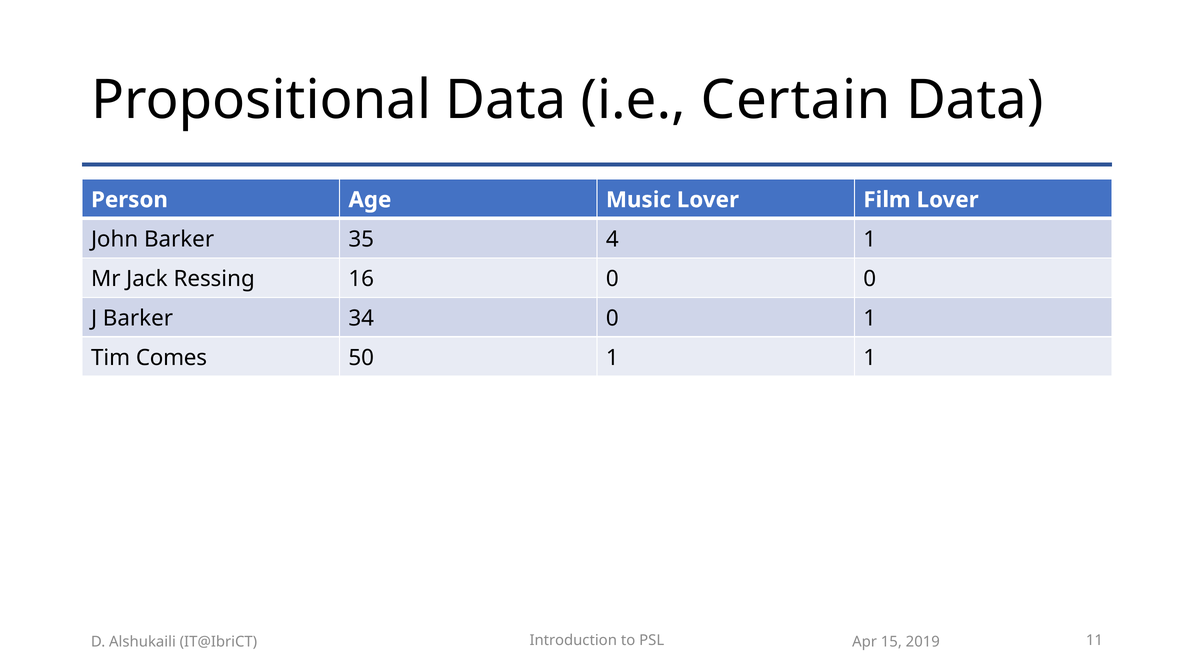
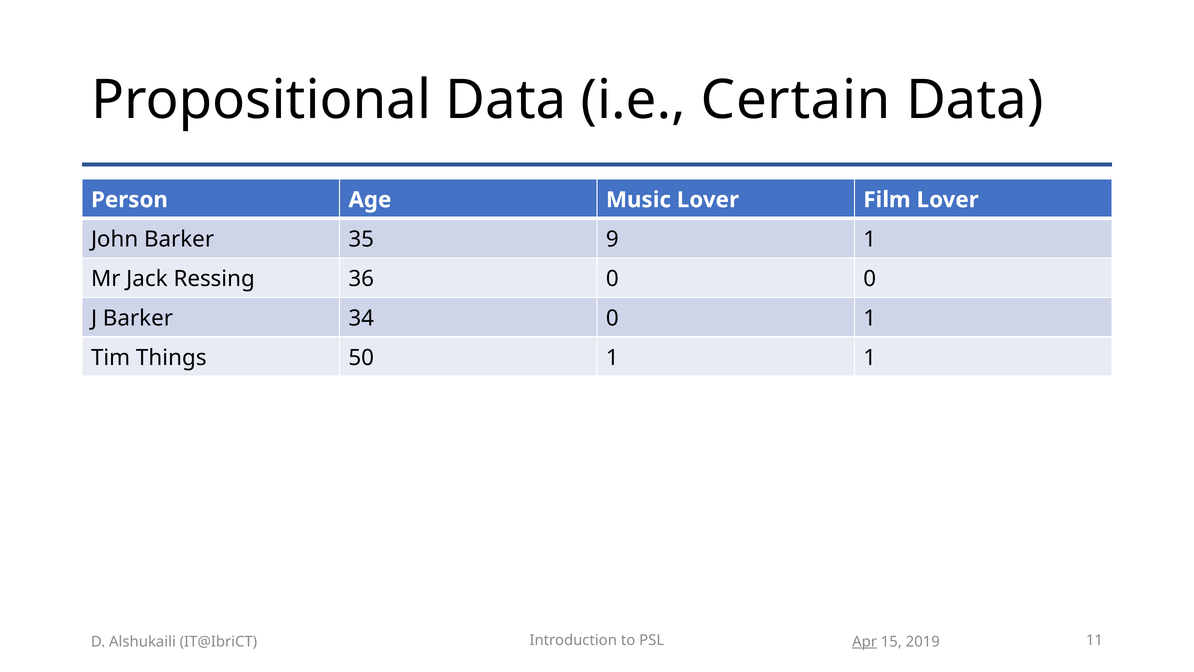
4: 4 -> 9 (612, 239)
16: 16 -> 36 (361, 279)
Comes: Comes -> Things (171, 358)
Apr underline: none -> present (865, 641)
